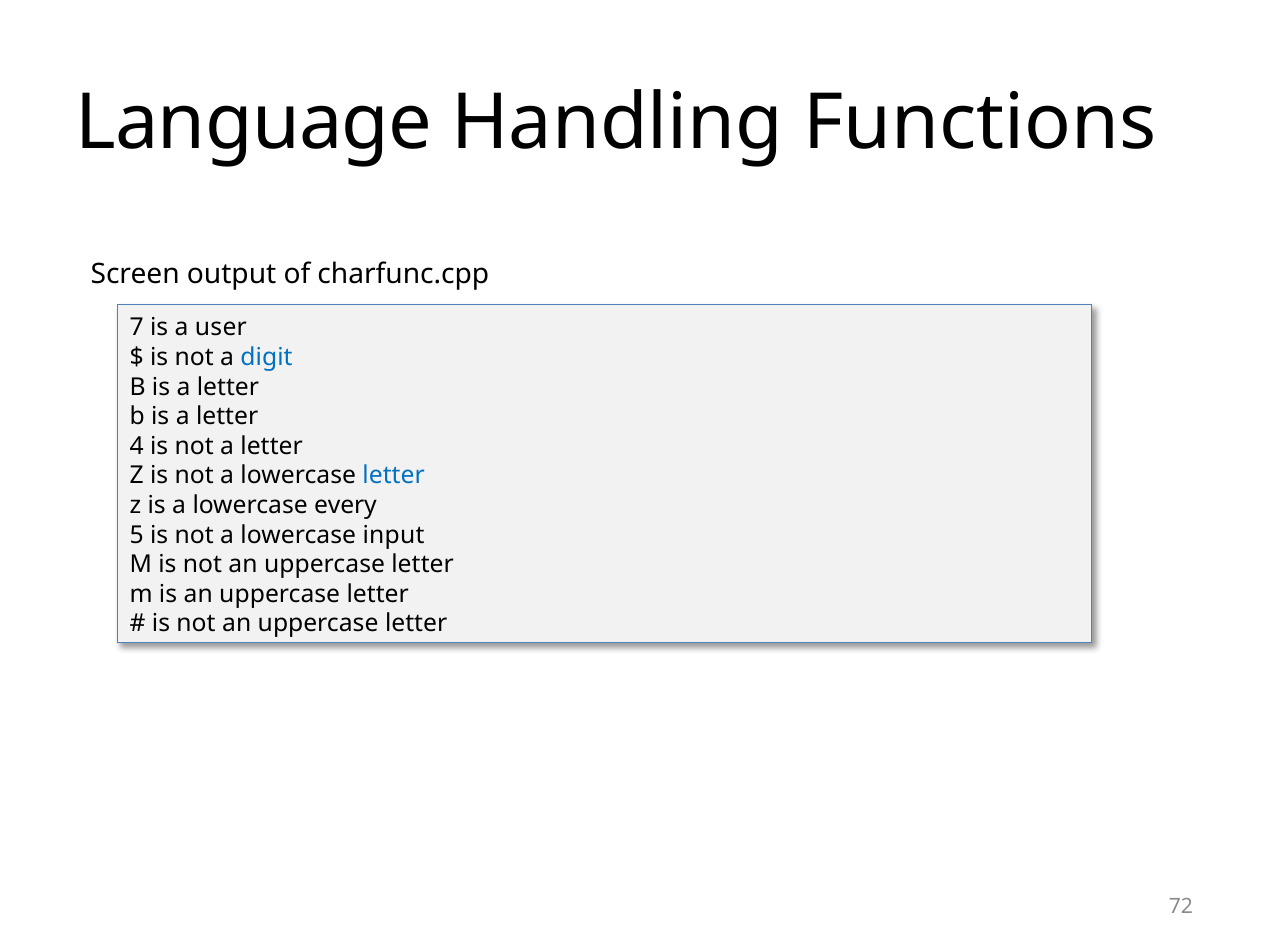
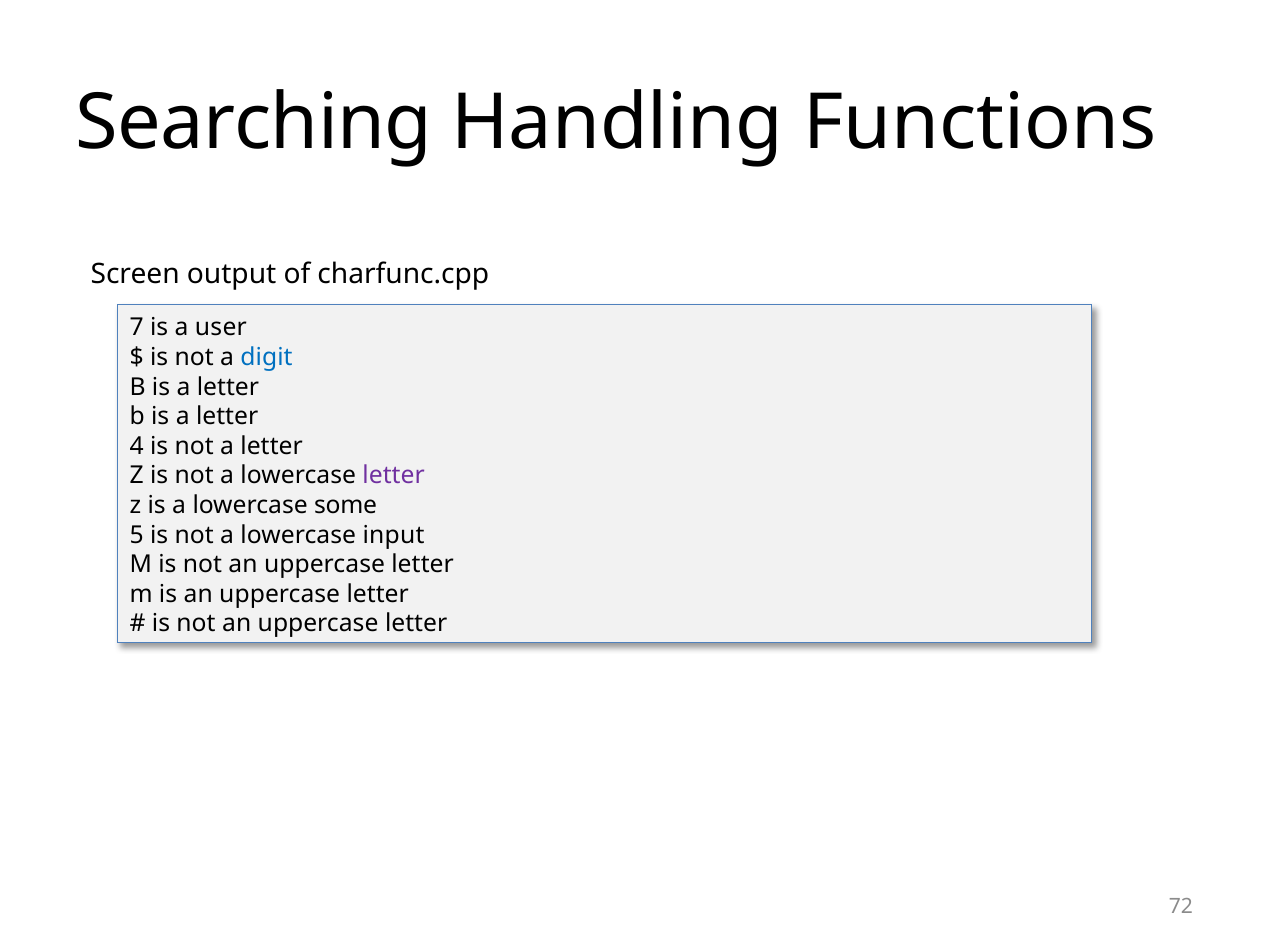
Language: Language -> Searching (254, 123)
letter colour: blue -> purple (394, 476)
every: every -> some (346, 506)
